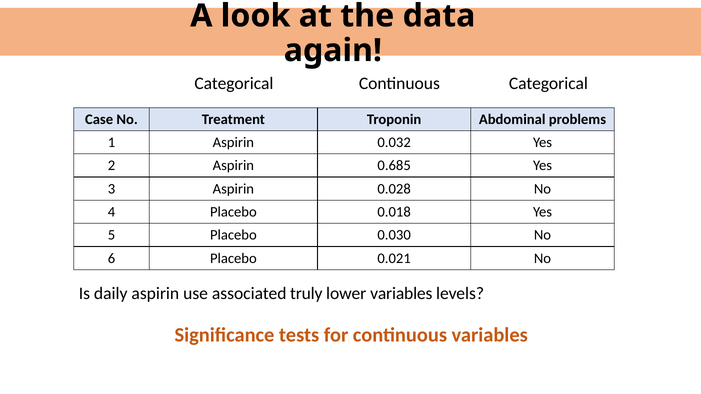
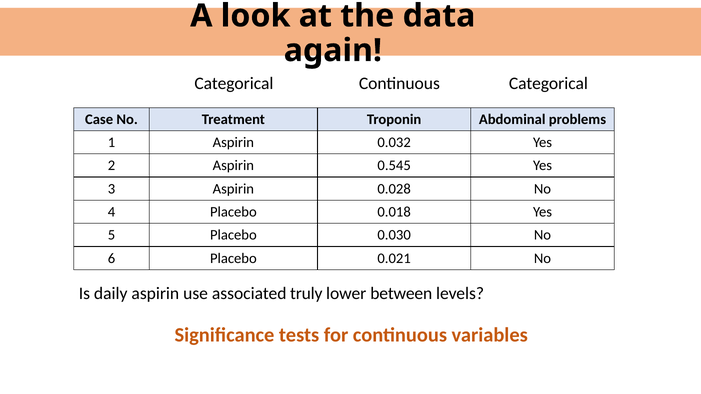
0.685: 0.685 -> 0.545 (394, 166)
lower variables: variables -> between (401, 293)
